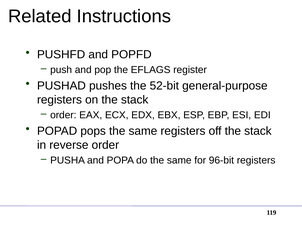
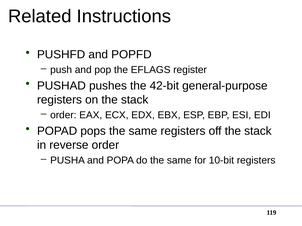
52-bit: 52-bit -> 42-bit (164, 86)
96-bit: 96-bit -> 10-bit (221, 161)
